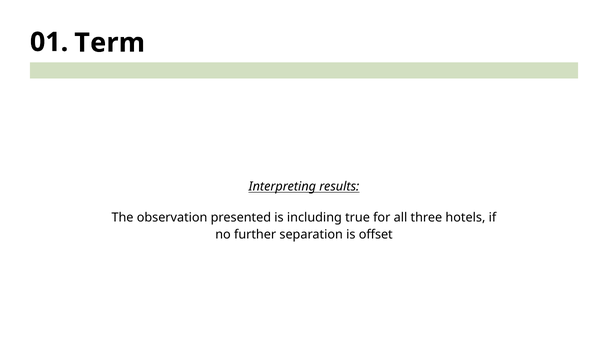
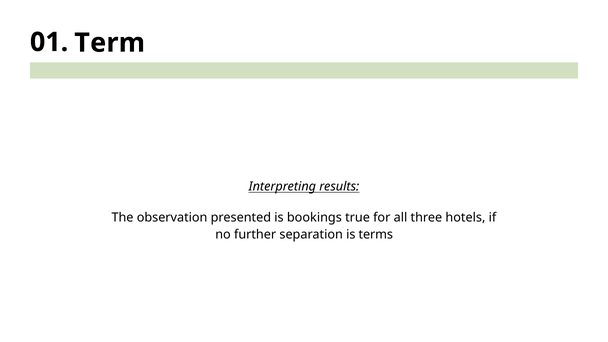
including: including -> bookings (314, 218)
offset: offset -> terms (376, 234)
